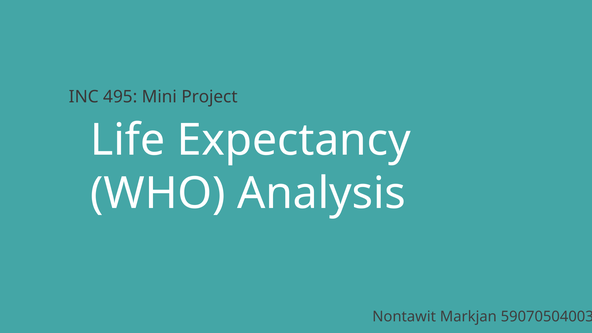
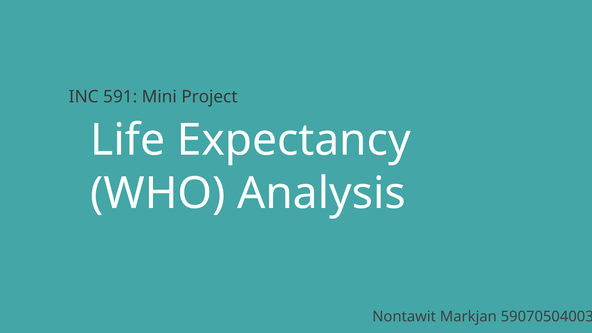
495: 495 -> 591 (120, 97)
